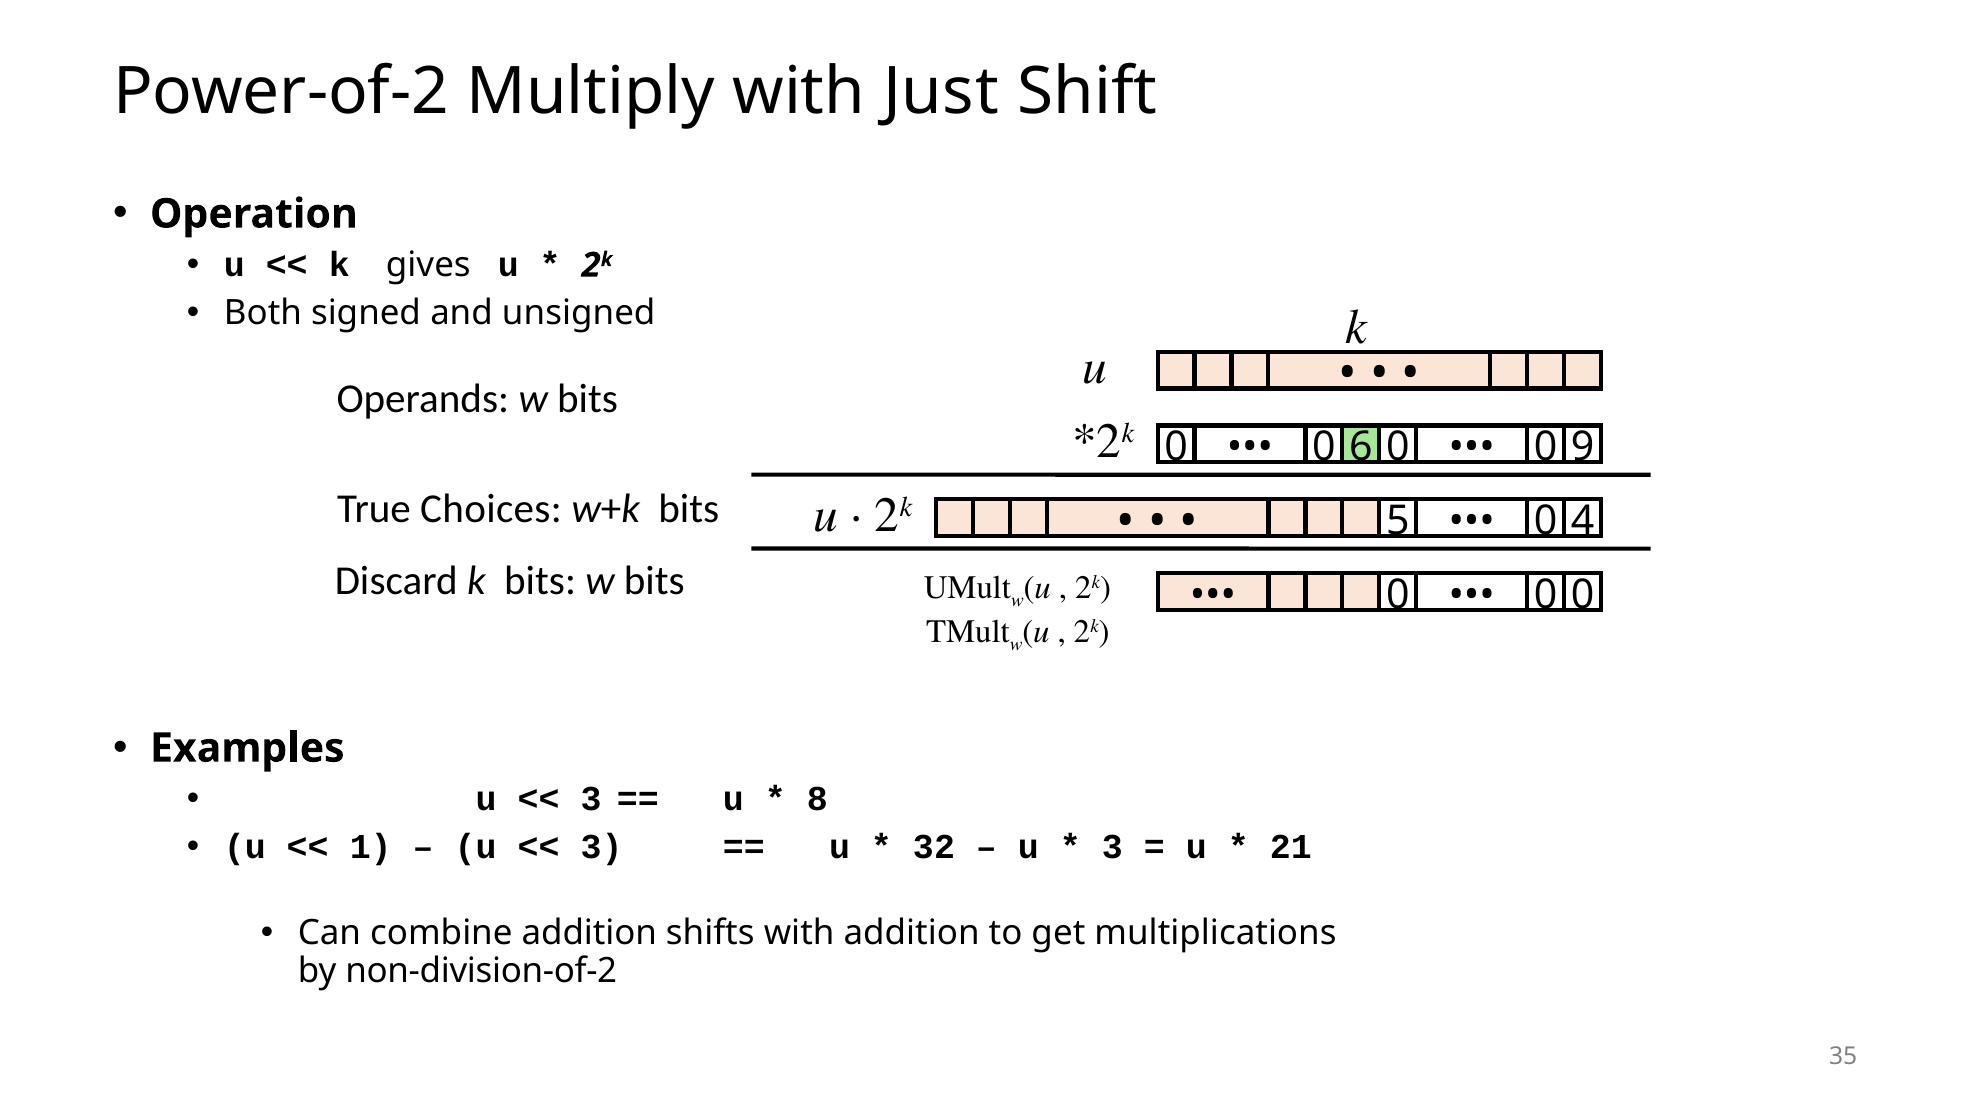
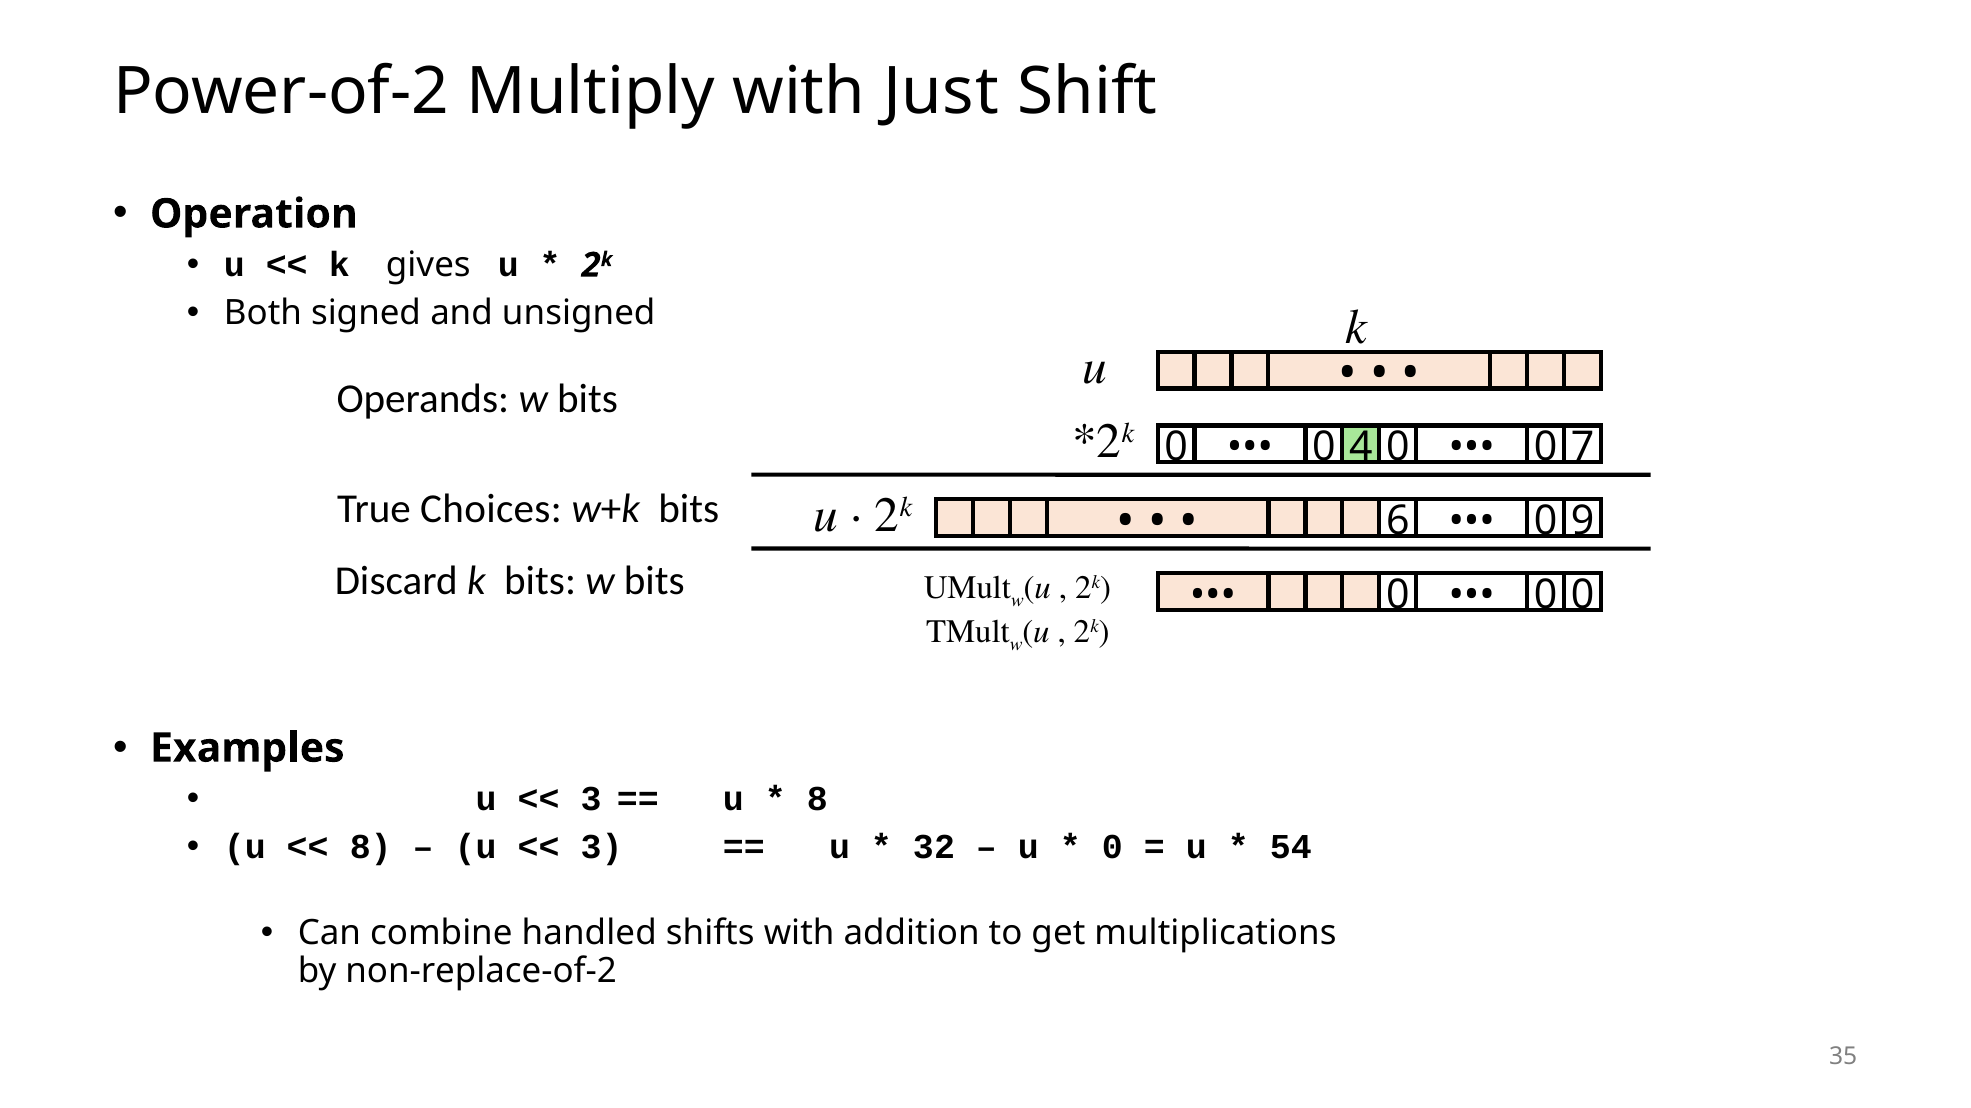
6: 6 -> 4 (1361, 447)
9: 9 -> 7 (1583, 447)
5: 5 -> 6 (1398, 521)
4: 4 -> 9 (1583, 521)
1: 1 -> 8 (371, 848)
3: 3 -> 0 (1112, 848)
21: 21 -> 54 (1291, 848)
combine addition: addition -> handled (589, 934)
non-division-of-2: non-division-of-2 -> non-replace-of-2 (481, 971)
